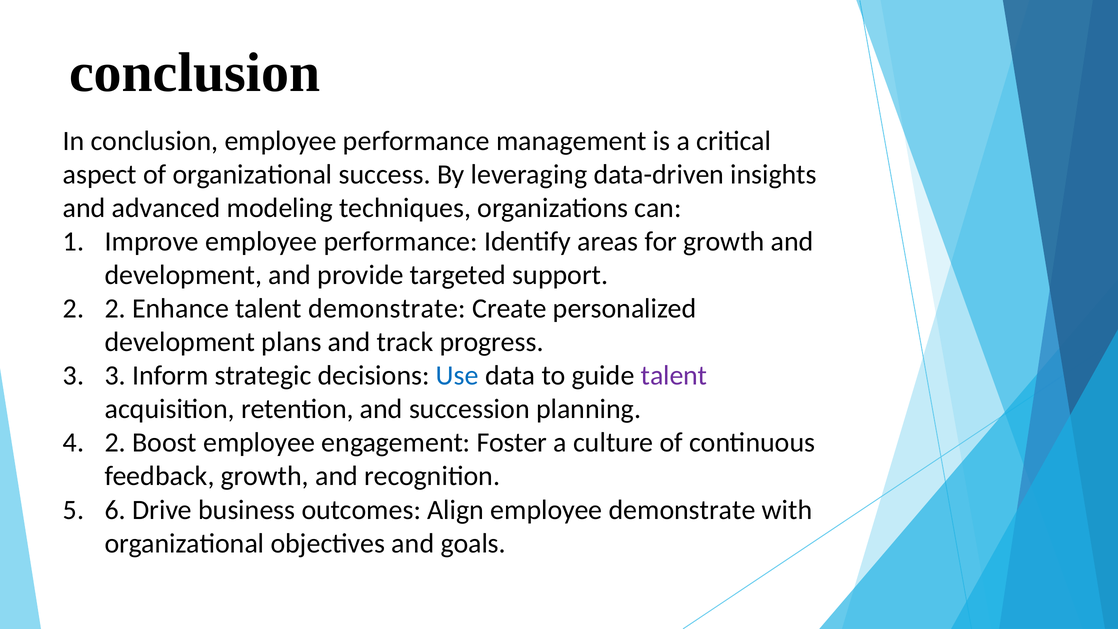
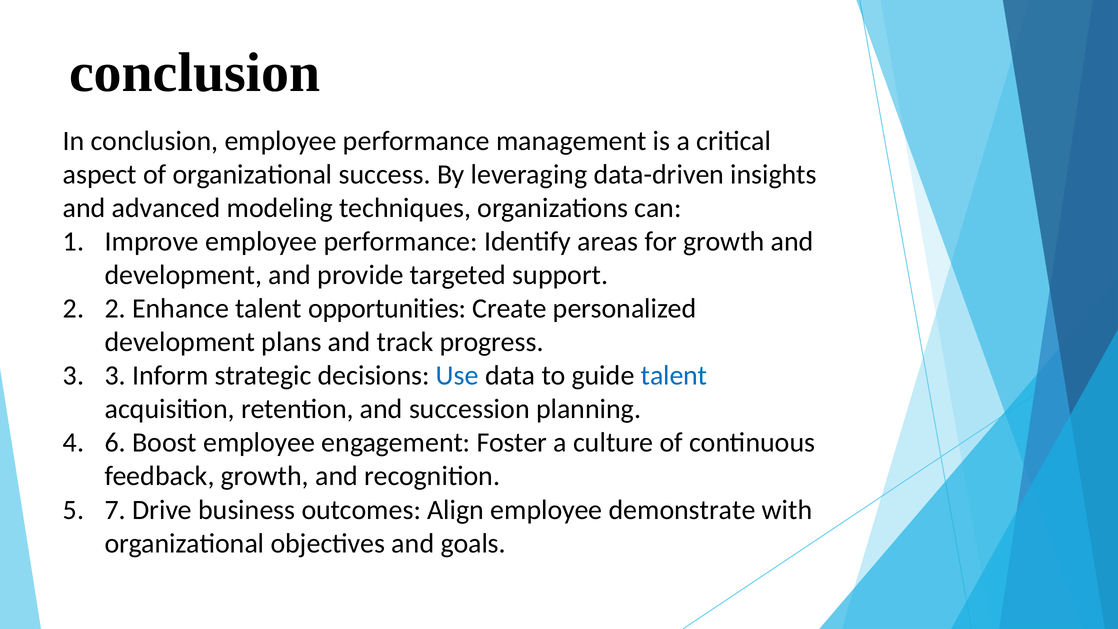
talent demonstrate: demonstrate -> opportunities (387, 308)
talent colour: purple -> blue (674, 376)
4 2: 2 -> 6 (115, 443)
6: 6 -> 7 (115, 510)
